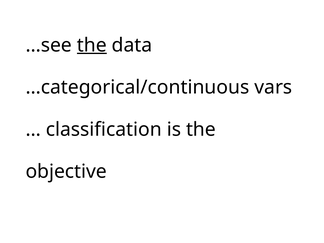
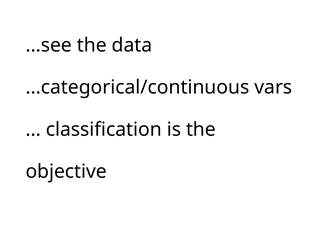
the underline: present -> none (92, 45)
